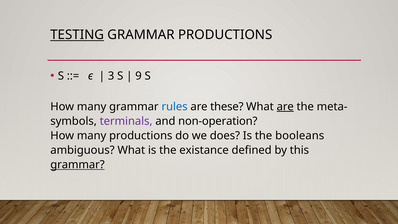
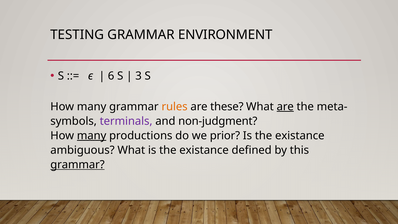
TESTING underline: present -> none (77, 35)
GRAMMAR PRODUCTIONS: PRODUCTIONS -> ENVIRONMENT (225, 35)
3: 3 -> 6 (111, 76)
9: 9 -> 3 (138, 76)
rules colour: blue -> orange (175, 107)
non-operation: non-operation -> non-judgment (218, 121)
many underline: none -> present (92, 136)
does: does -> prior (225, 136)
booleans: booleans -> existance (300, 136)
